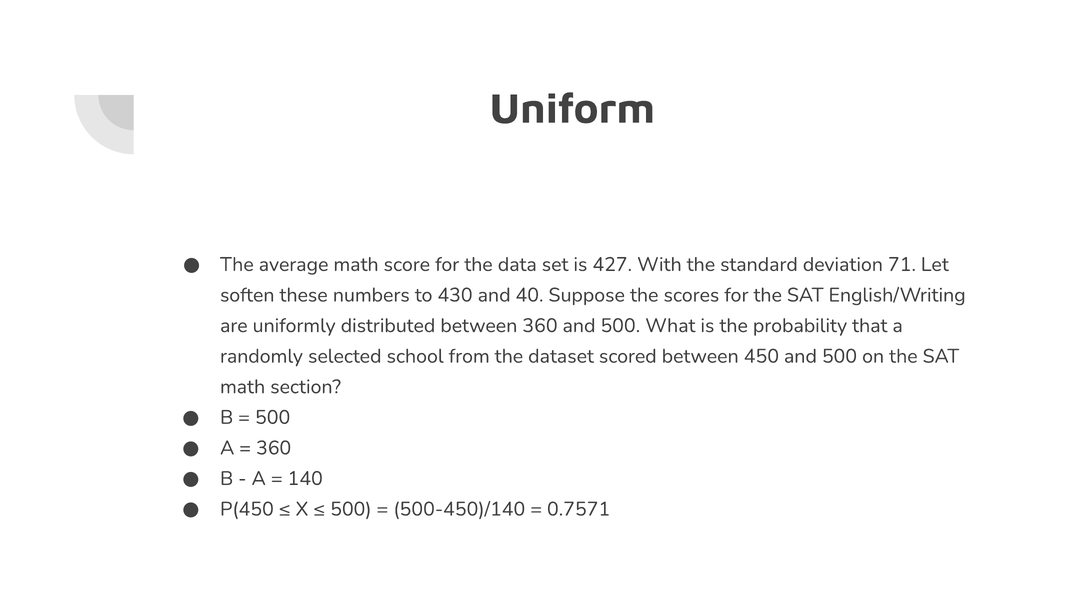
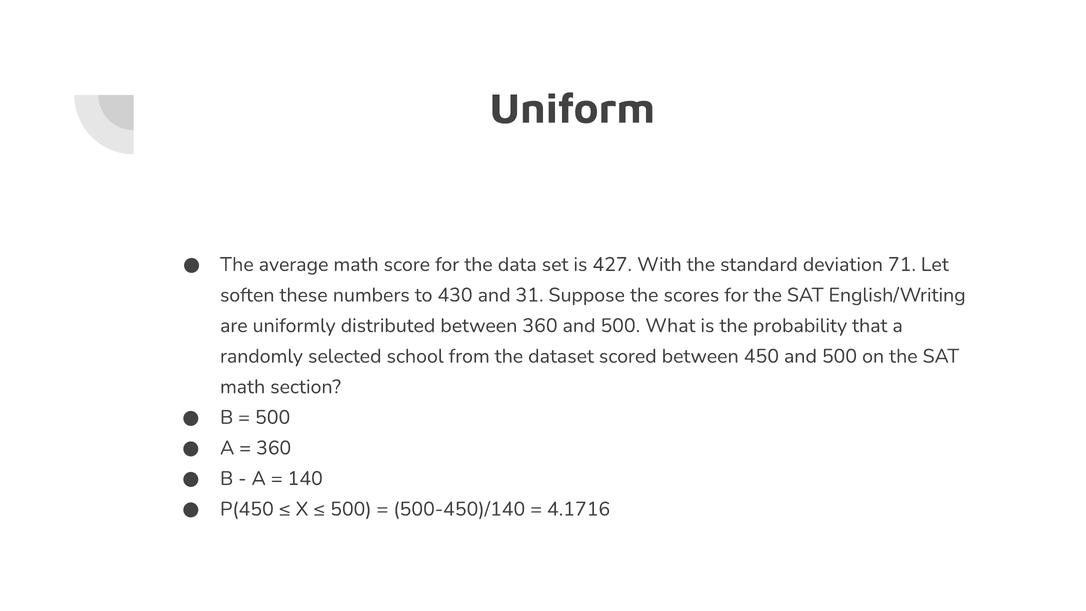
40: 40 -> 31 (529, 295)
0.7571: 0.7571 -> 4.1716 (579, 509)
